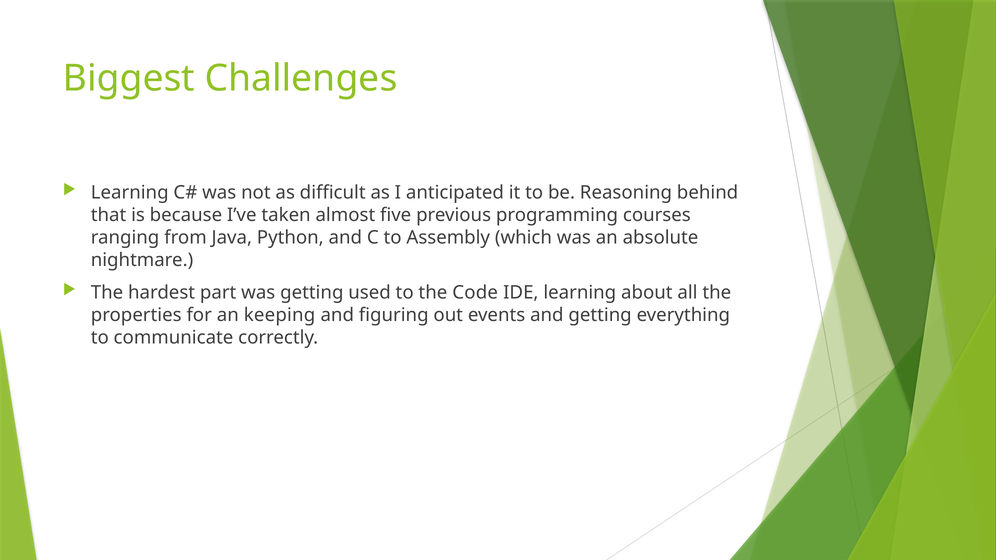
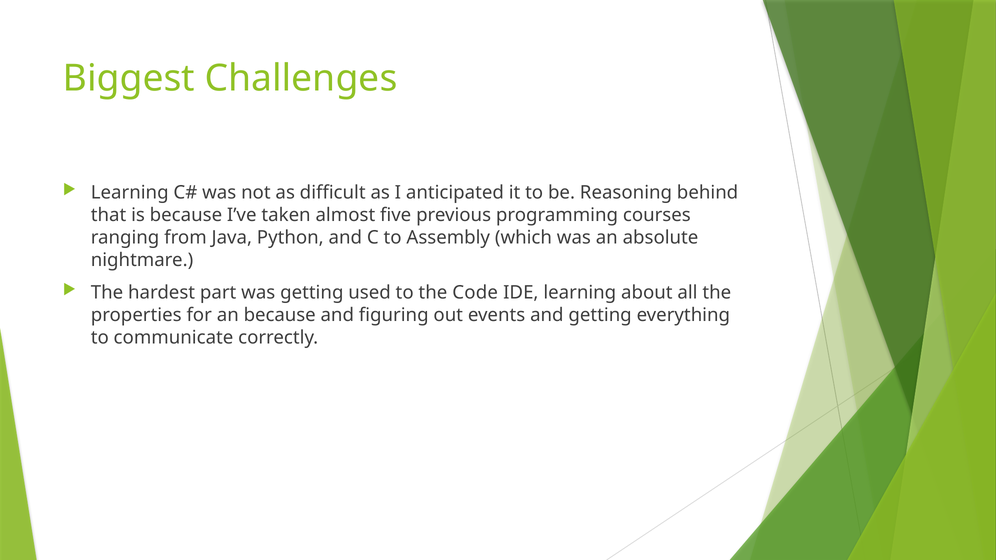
an keeping: keeping -> because (280, 315)
